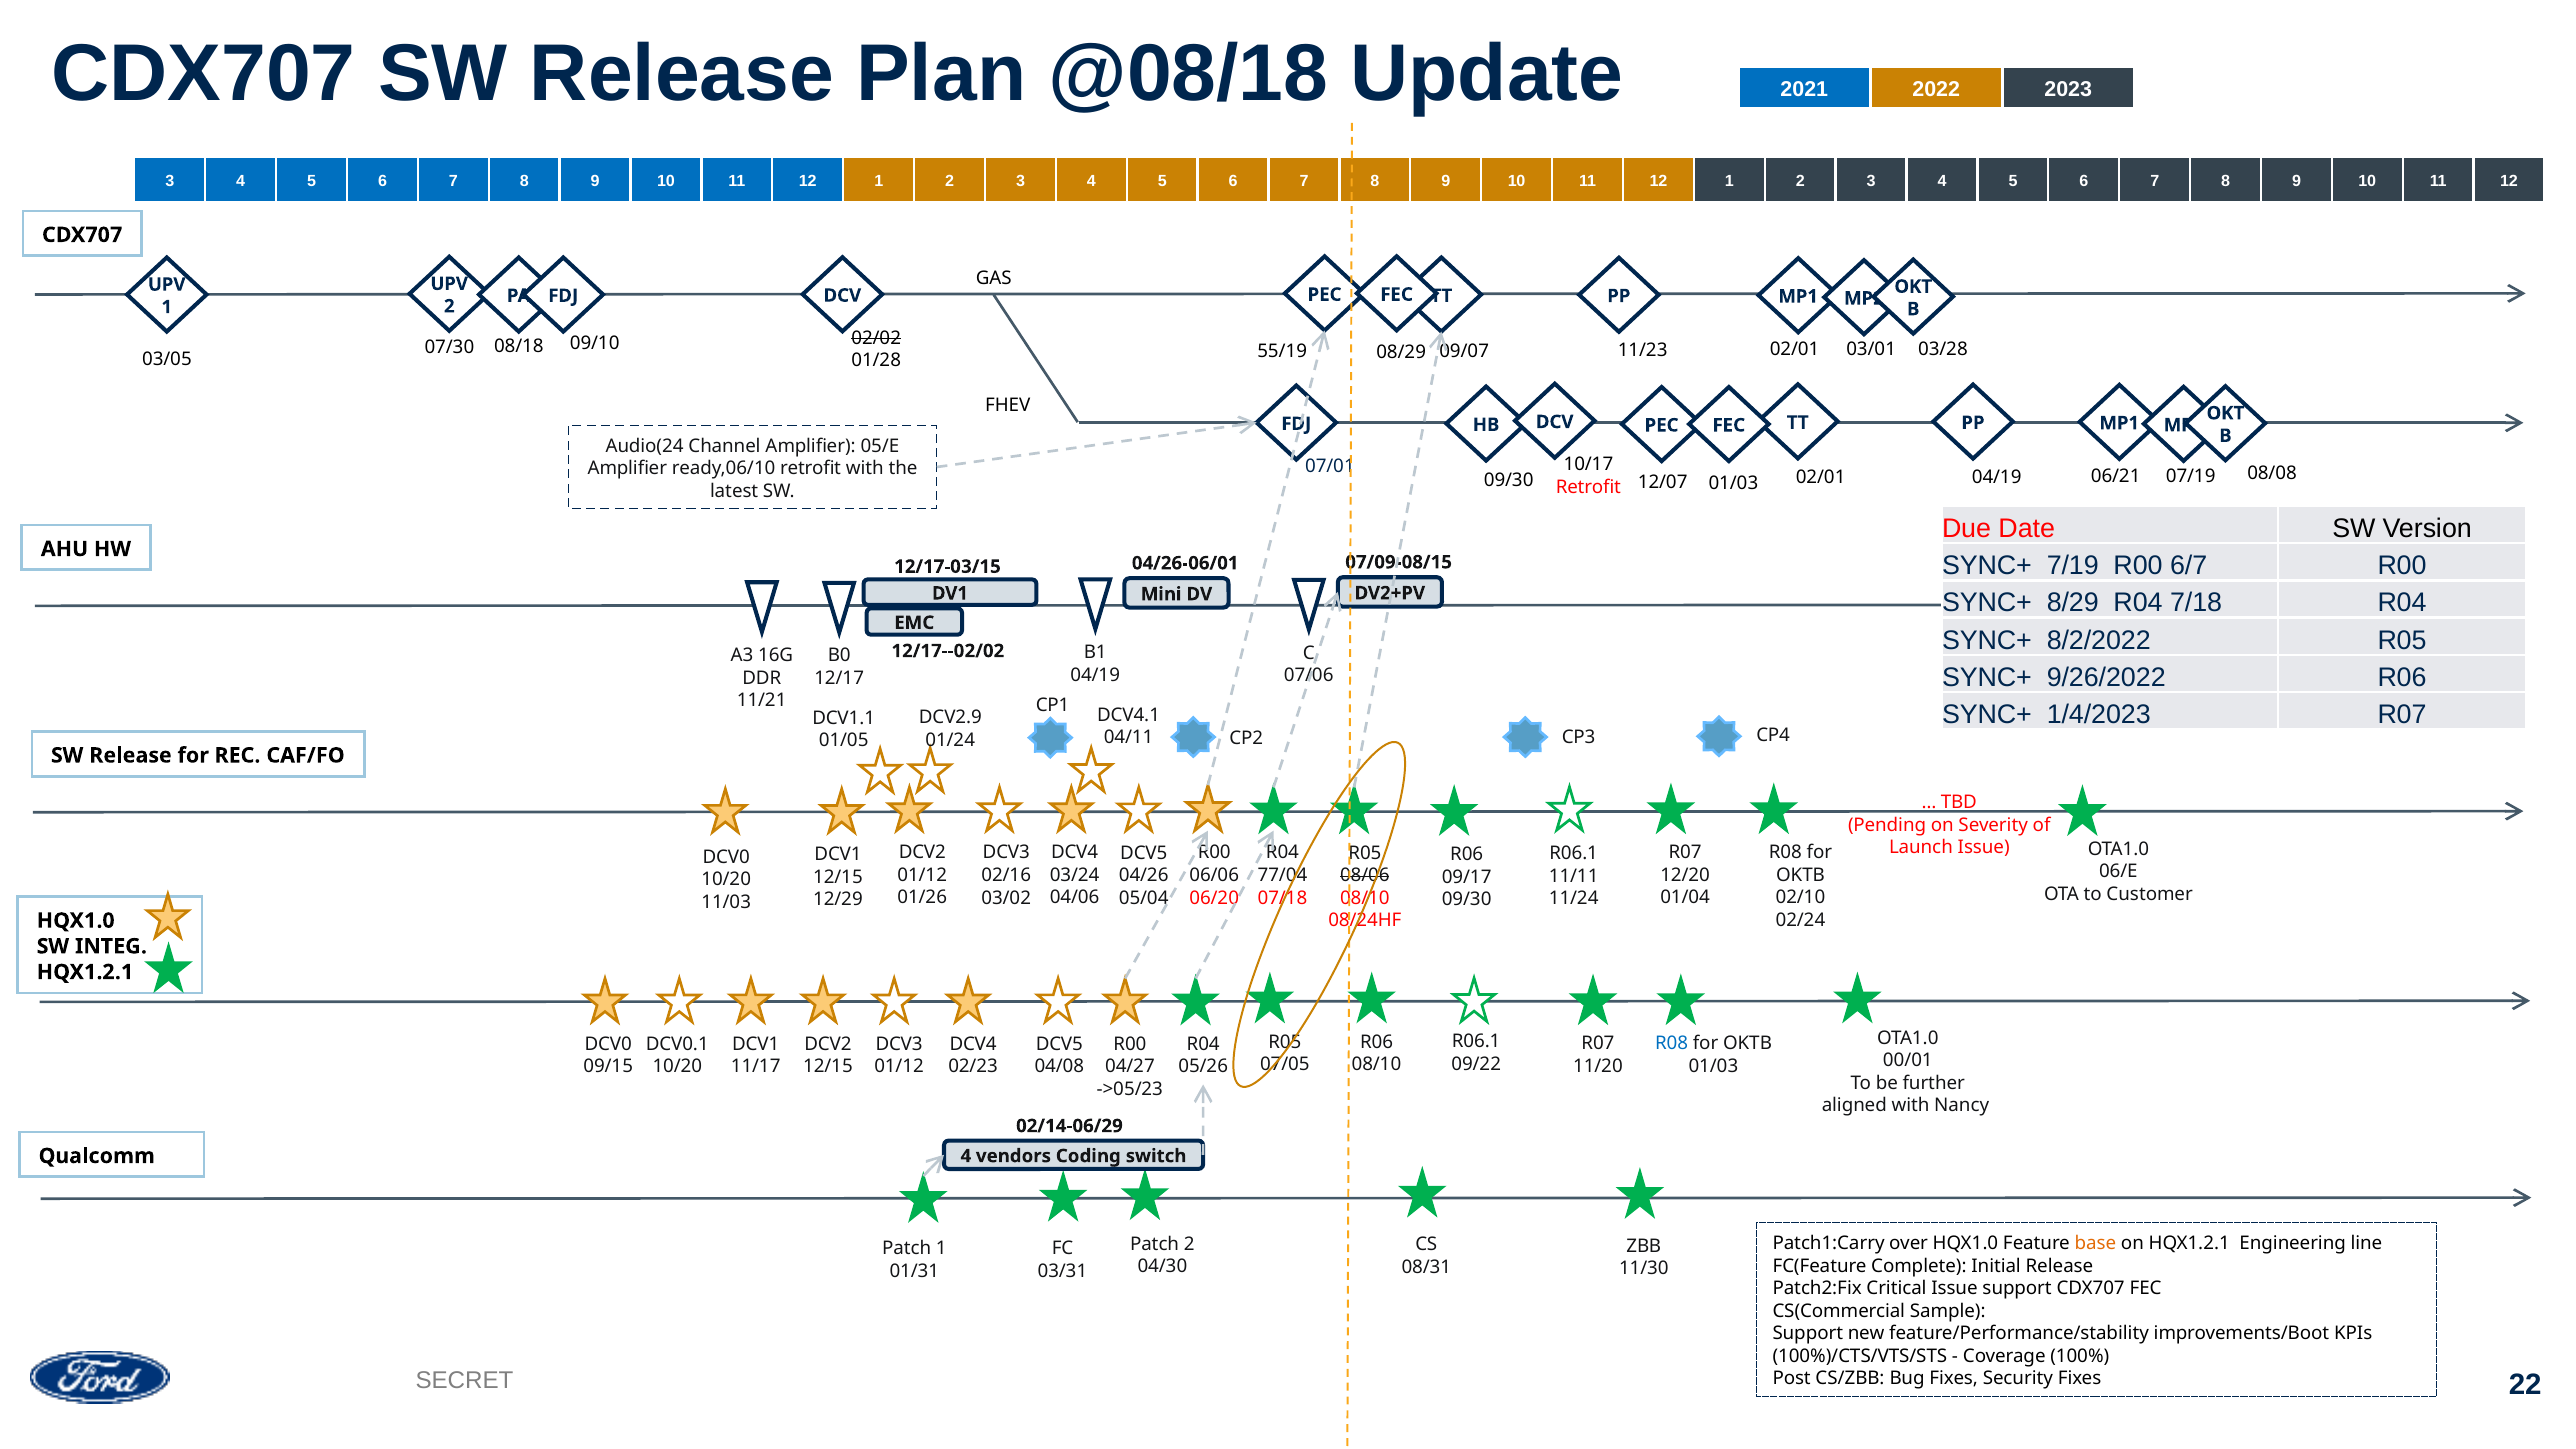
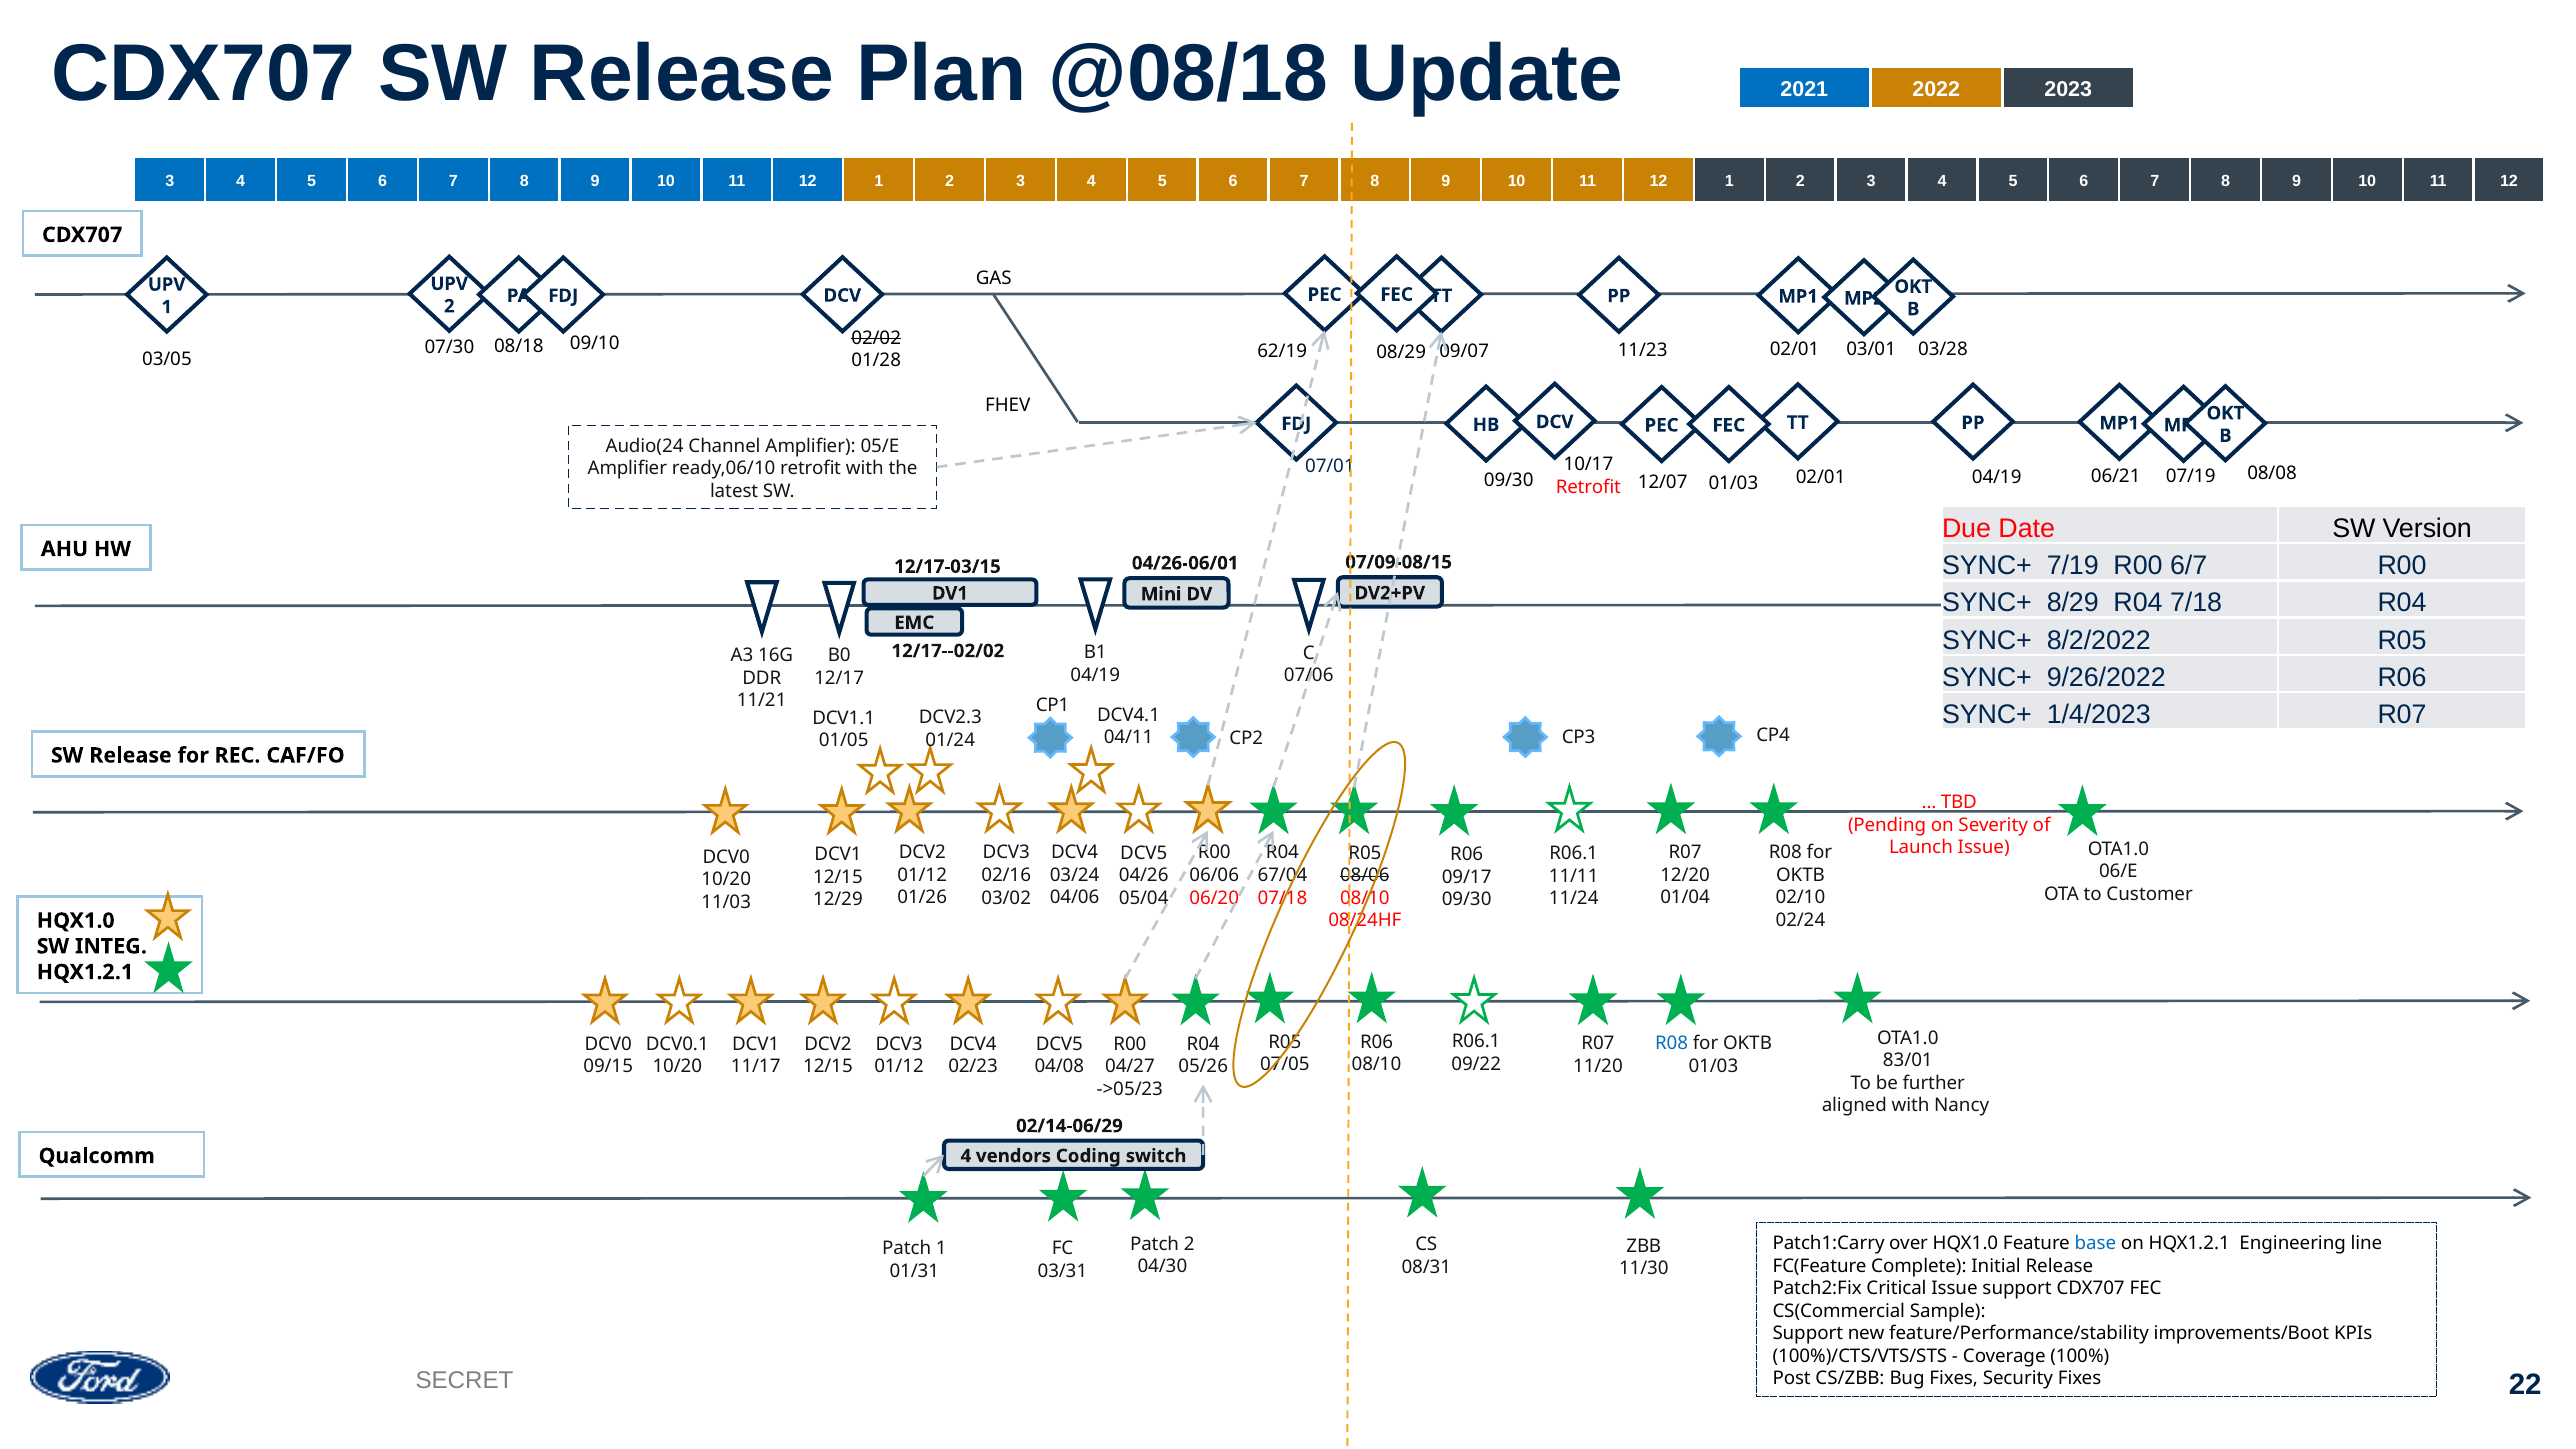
55/19: 55/19 -> 62/19 (1282, 351)
DCV2.9: DCV2.9 -> DCV2.3 (950, 718)
77/04: 77/04 -> 67/04 (1282, 875)
00/01: 00/01 -> 83/01 (1908, 1061)
base colour: orange -> blue (2095, 1243)
